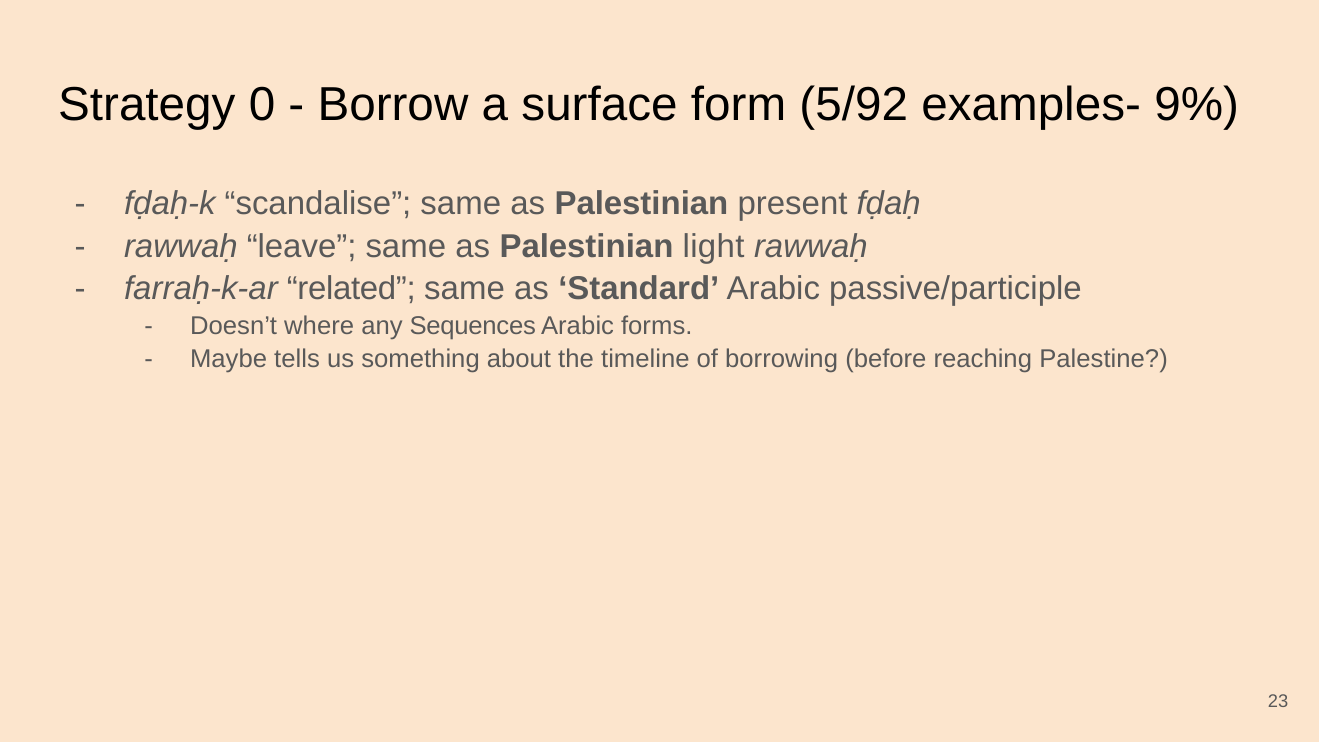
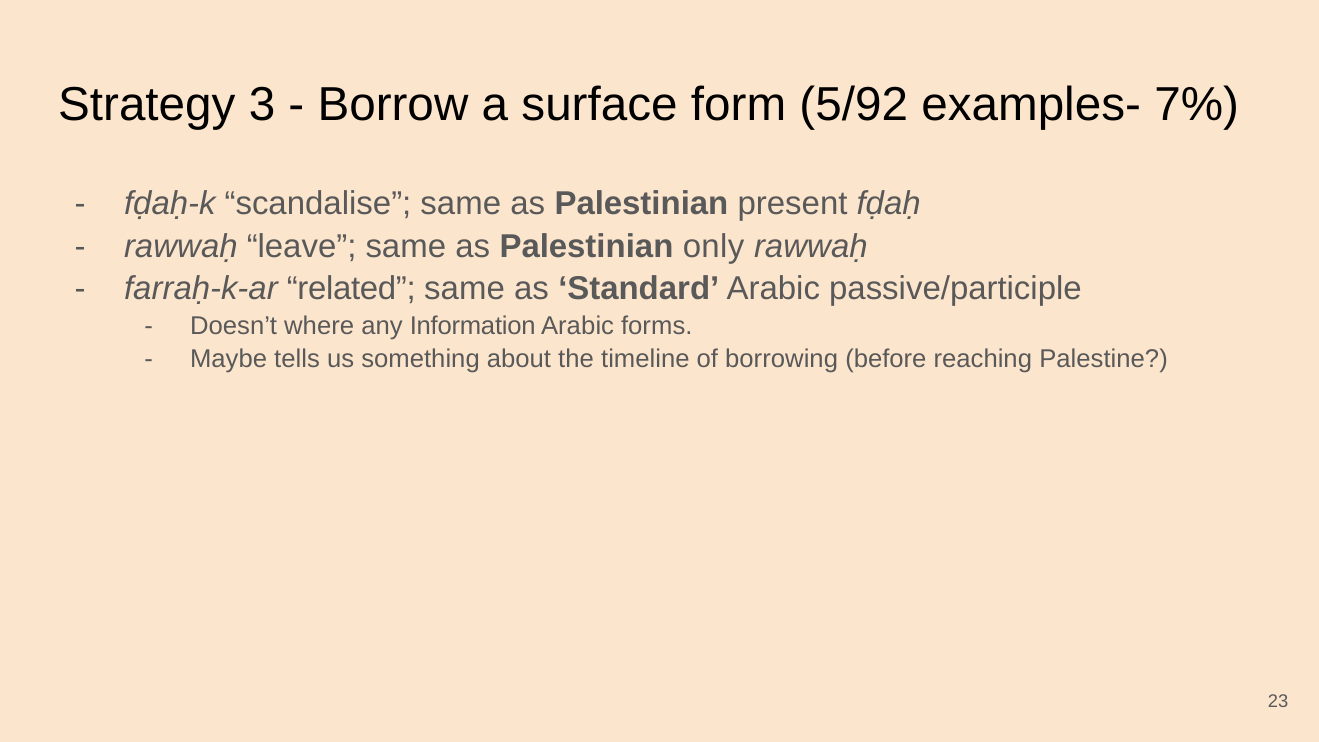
0: 0 -> 3 (262, 105)
9%: 9% -> 7% (1197, 105)
light: light -> only (714, 246)
Sequences: Sequences -> Information (473, 326)
